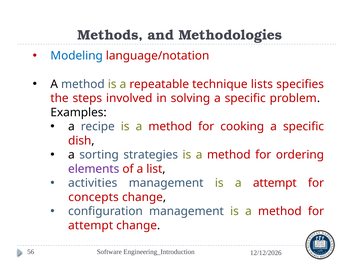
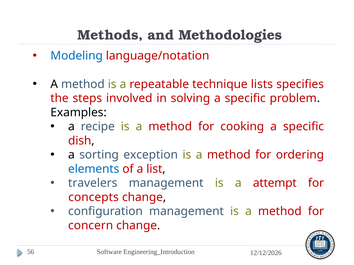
strategies: strategies -> exception (151, 155)
elements colour: purple -> blue (94, 169)
activities: activities -> travelers (93, 183)
attempt: attempt -> concern (91, 226)
